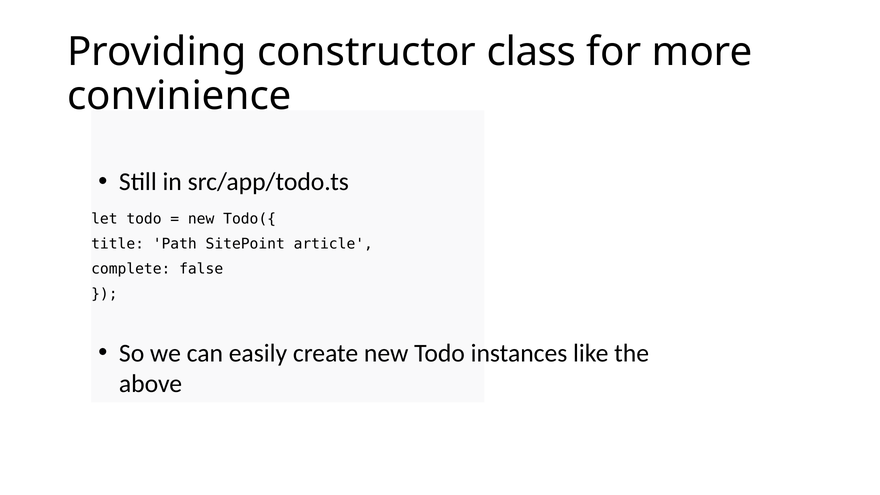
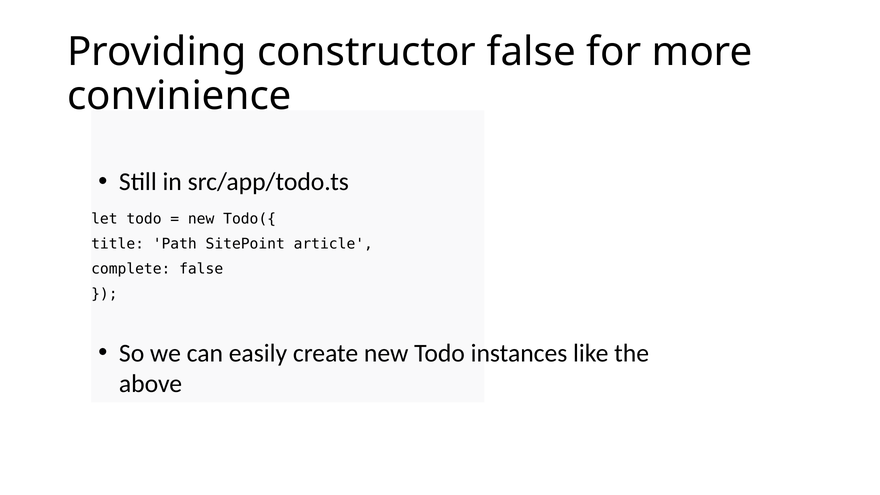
constructor class: class -> false (531, 52)
